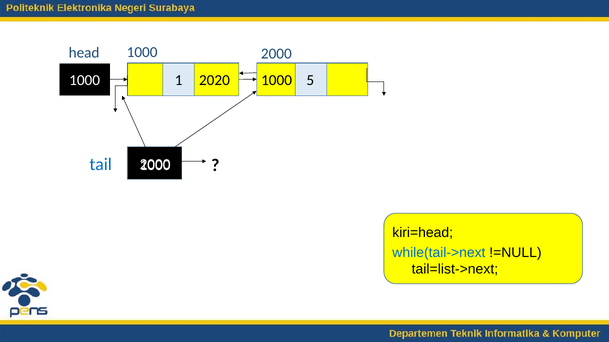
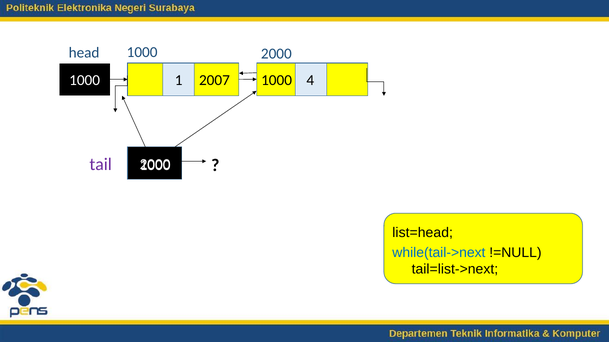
2020: 2020 -> 2007 (214, 80)
5: 5 -> 4 (310, 80)
tail colour: blue -> purple (101, 164)
kiri=head: kiri=head -> list=head (423, 233)
